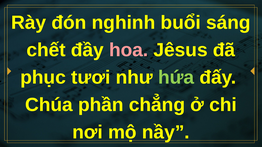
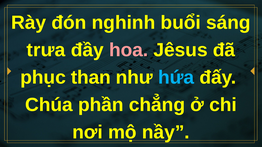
chết: chết -> trưa (46, 50)
tươi: tươi -> than (91, 78)
hứa colour: light green -> light blue (176, 78)
